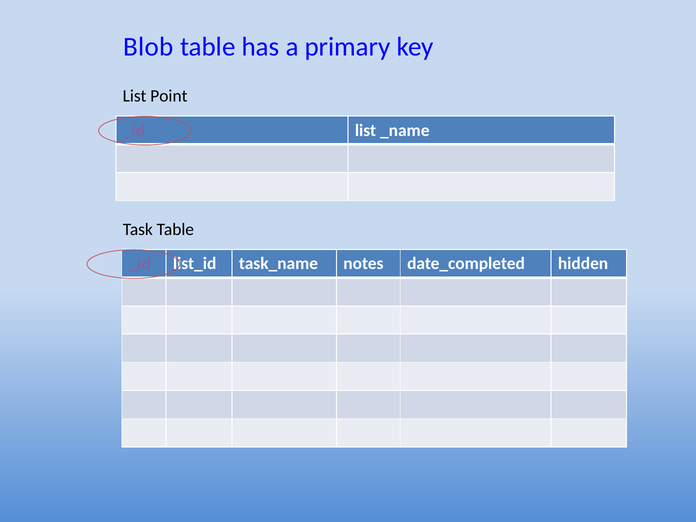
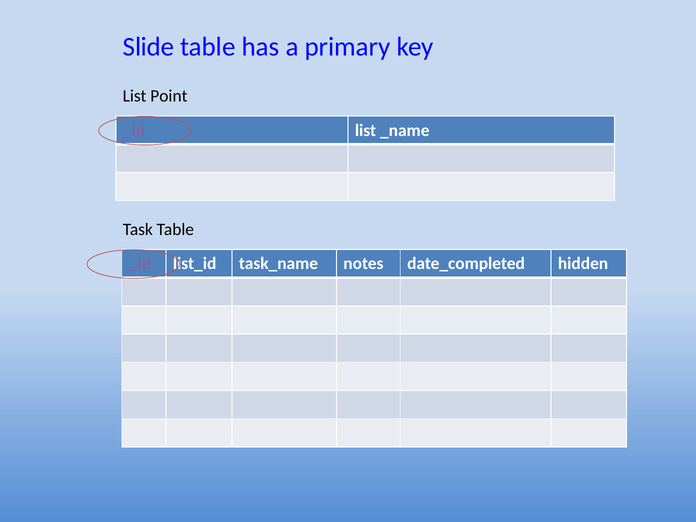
Blob: Blob -> Slide (149, 47)
